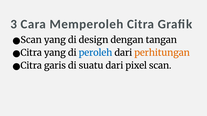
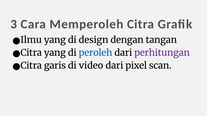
Scan: Scan -> Ilmu (31, 40)
perhitungan colour: orange -> purple (162, 53)
suatu: suatu -> video (91, 66)
